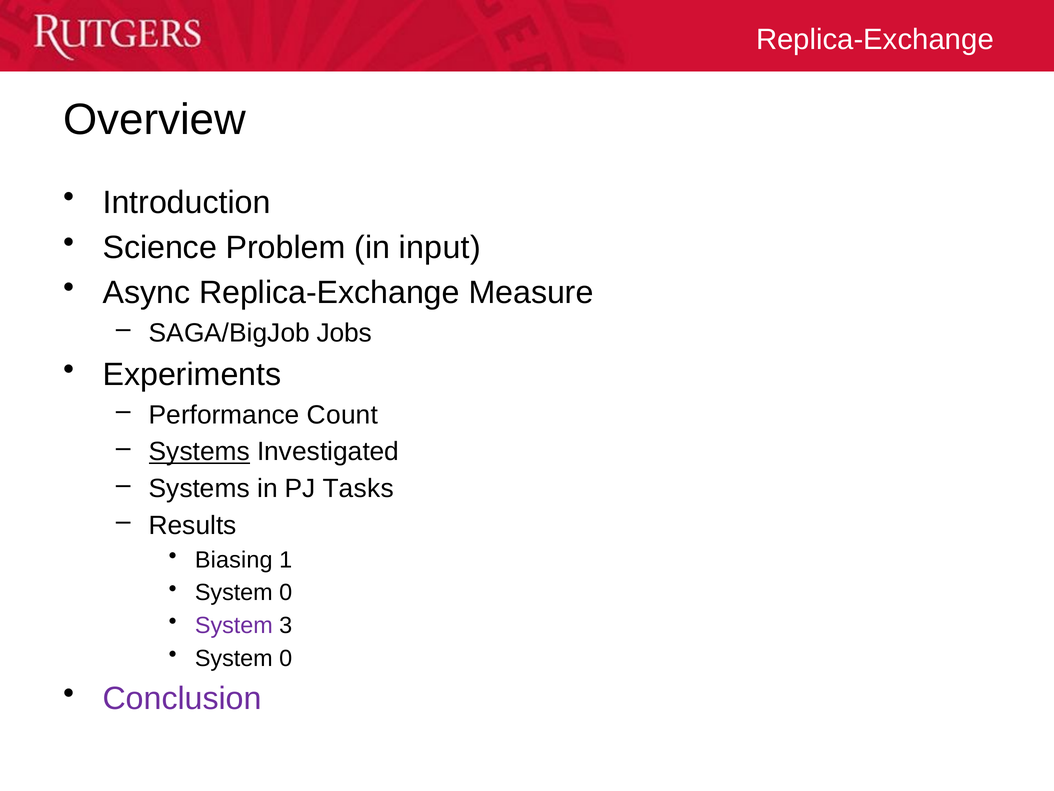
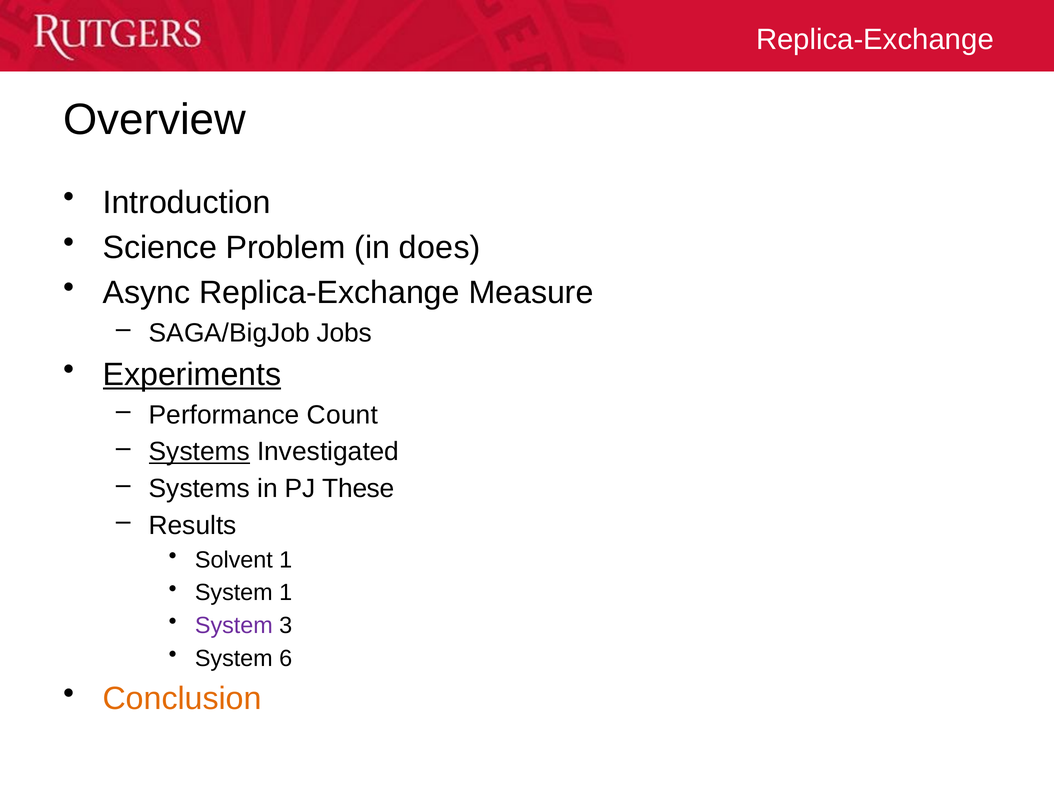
input: input -> does (440, 248)
Experiments underline: none -> present (192, 375)
Tasks: Tasks -> These (358, 488)
Biasing: Biasing -> Solvent (234, 560)
0: 0 -> 1 (286, 592)
0: 0 -> 6 (286, 658)
Conclusion colour: purple -> orange (182, 698)
